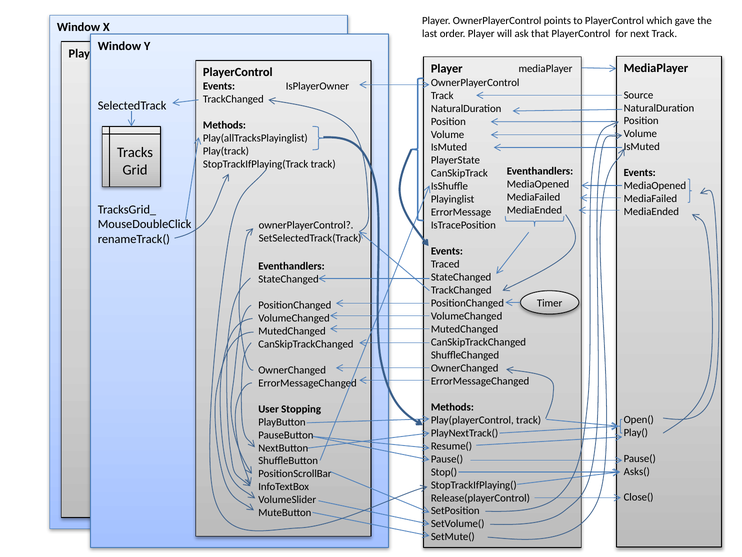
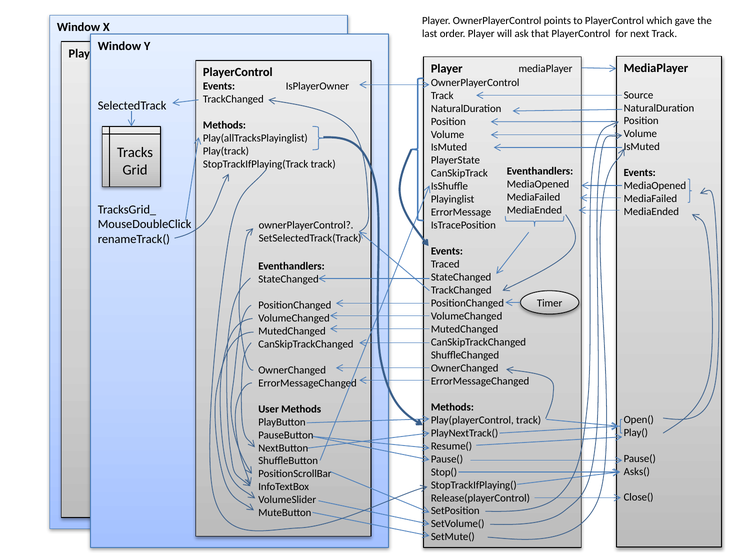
User Stopping: Stopping -> Methods (301, 409)
